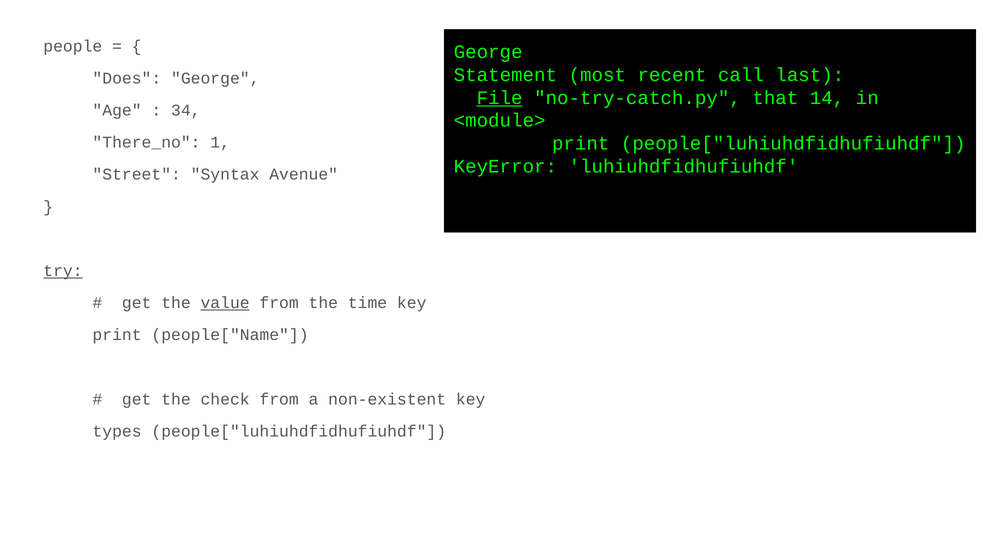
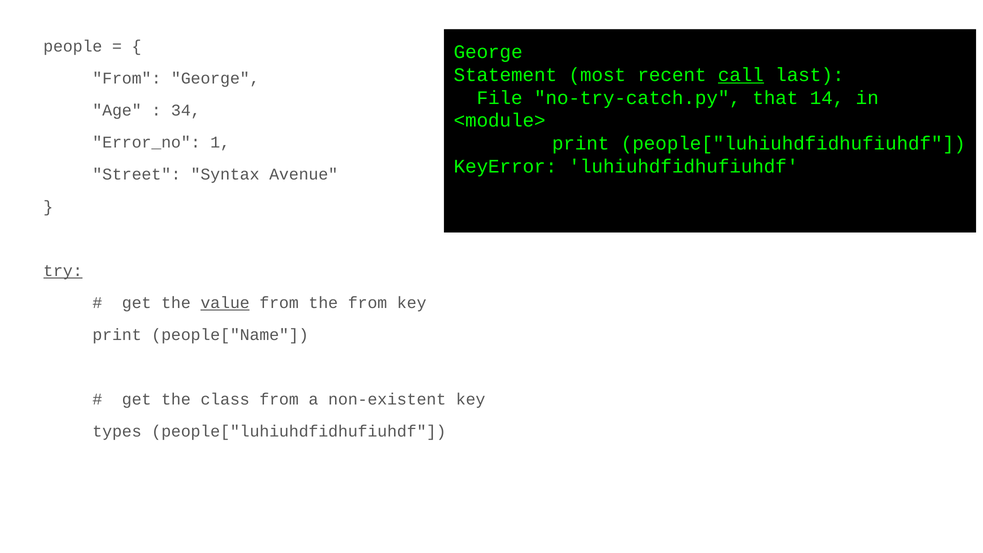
call underline: none -> present (741, 75)
Does: Does -> From (127, 78)
File underline: present -> none (500, 98)
There_no: There_no -> Error_no (147, 142)
the time: time -> from (368, 303)
check: check -> class (225, 399)
